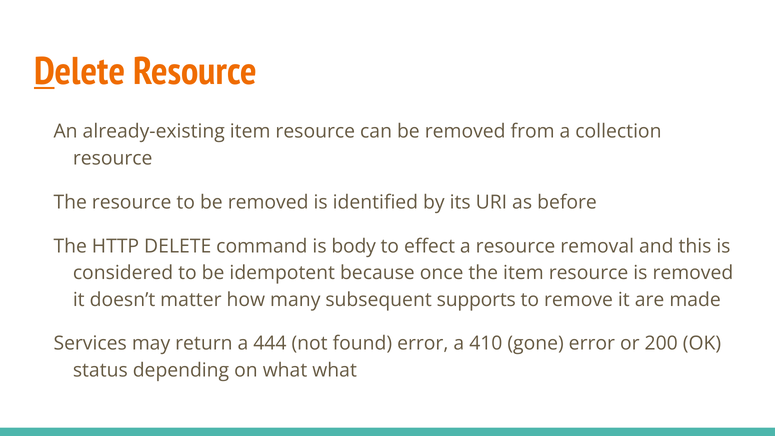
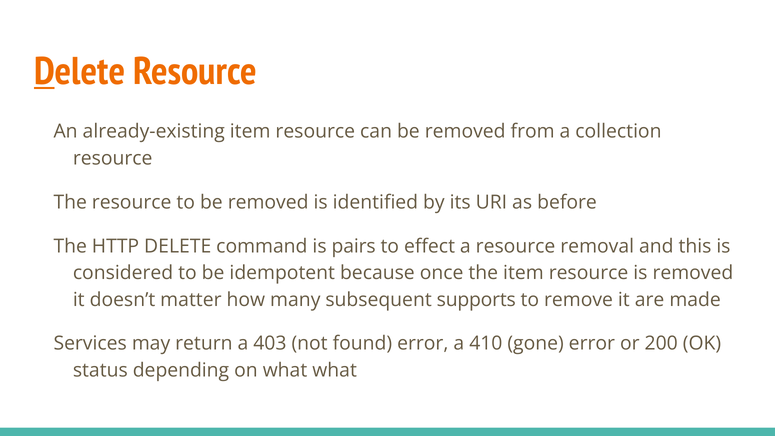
body: body -> pairs (354, 246)
444: 444 -> 403 (270, 344)
